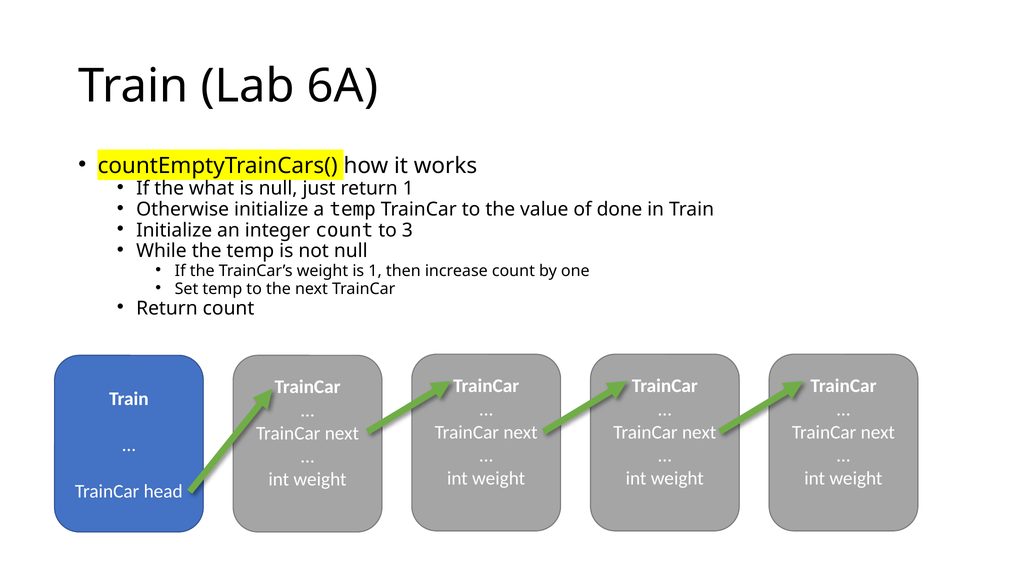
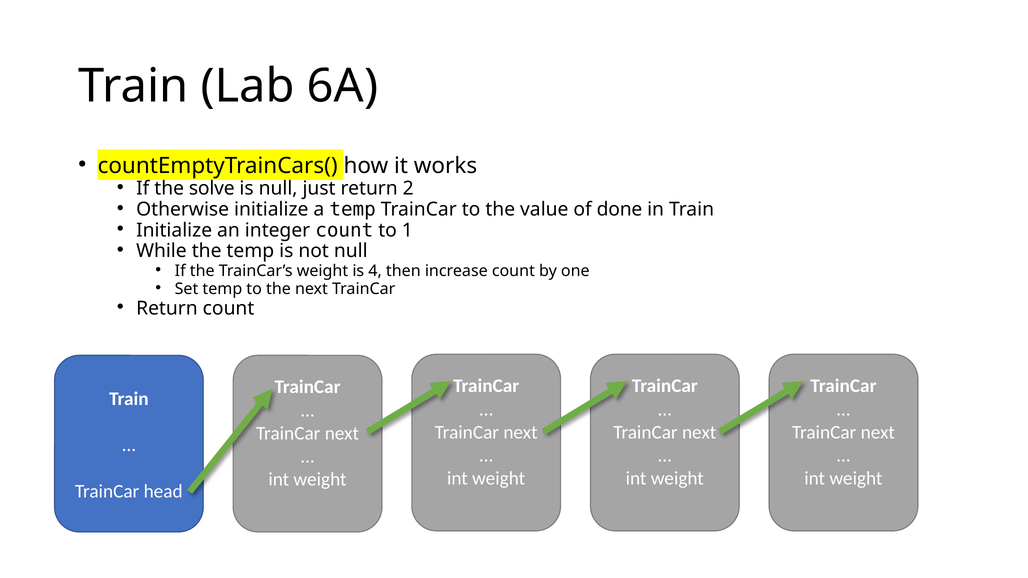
what: what -> solve (212, 188)
return 1: 1 -> 2 (408, 188)
3: 3 -> 1 (407, 230)
is 1: 1 -> 4 (375, 271)
